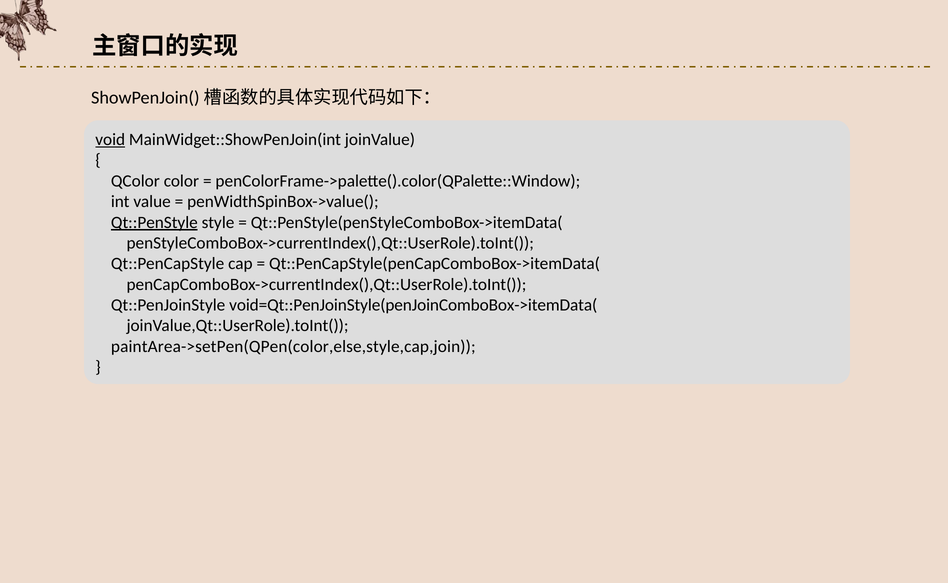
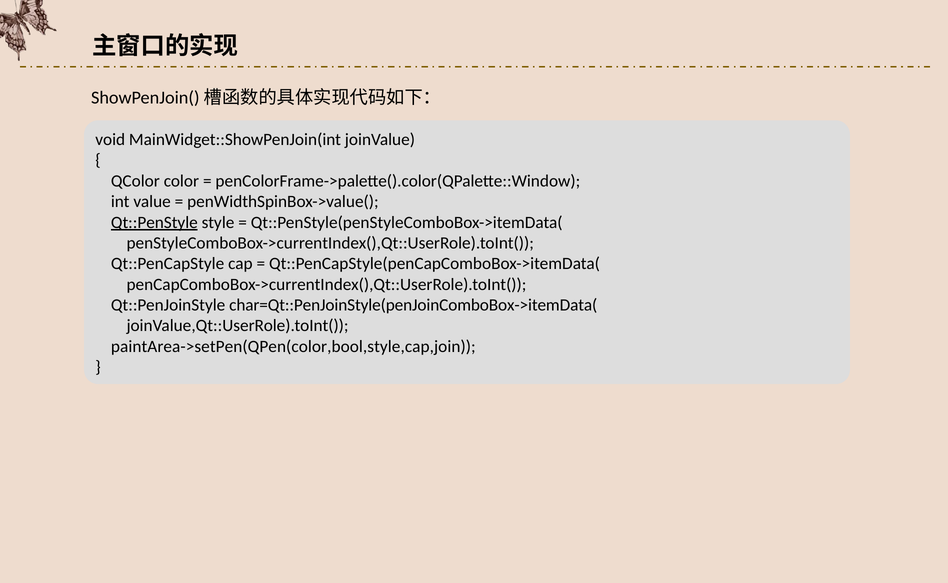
void underline: present -> none (110, 140)
void=Qt::PenJoinStyle(penJoinComboBox->itemData(: void=Qt::PenJoinStyle(penJoinComboBox->itemData( -> char=Qt::PenJoinStyle(penJoinComboBox->itemData( (413, 305)
paintArea->setPen(QPen(color,else,style,cap,join: paintArea->setPen(QPen(color,else,style,cap,join -> paintArea->setPen(QPen(color,bool,style,cap,join (293, 346)
